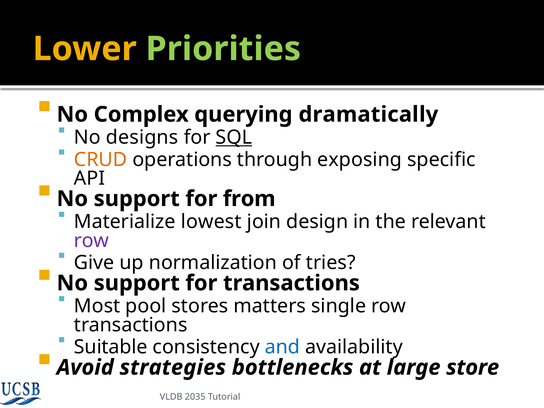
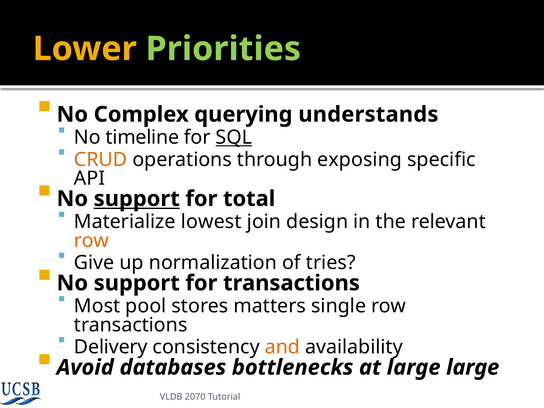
dramatically: dramatically -> understands (368, 114)
designs: designs -> timeline (142, 137)
support underline: none -> present (137, 199)
from: from -> total (249, 199)
row colour: purple -> orange (91, 241)
Suitable: Suitable -> Delivery (111, 347)
and colour: blue -> orange (282, 347)
strategies: strategies -> databases (173, 367)
large store: store -> large (473, 367)
2035: 2035 -> 2070 (195, 397)
